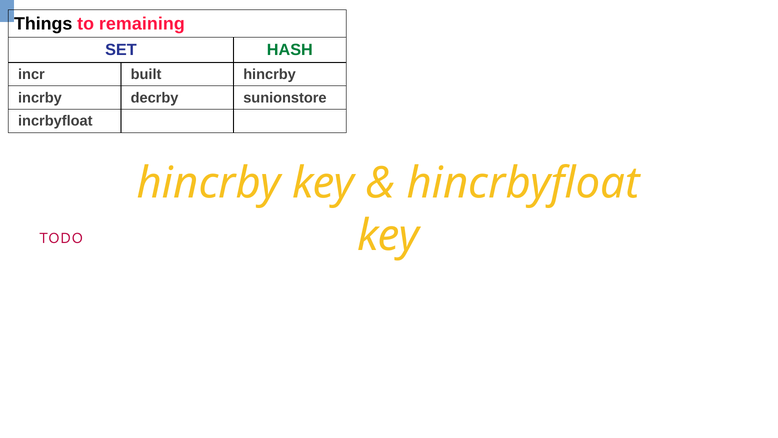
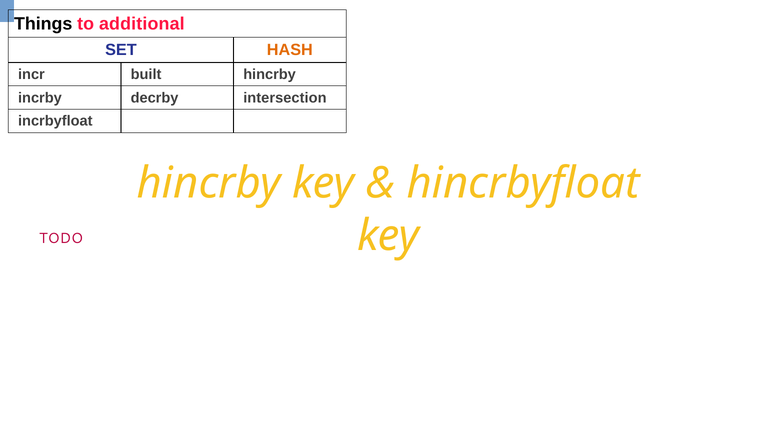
remaining: remaining -> additional (142, 24)
HASH colour: green -> orange (290, 50)
sunionstore: sunionstore -> intersection (285, 98)
